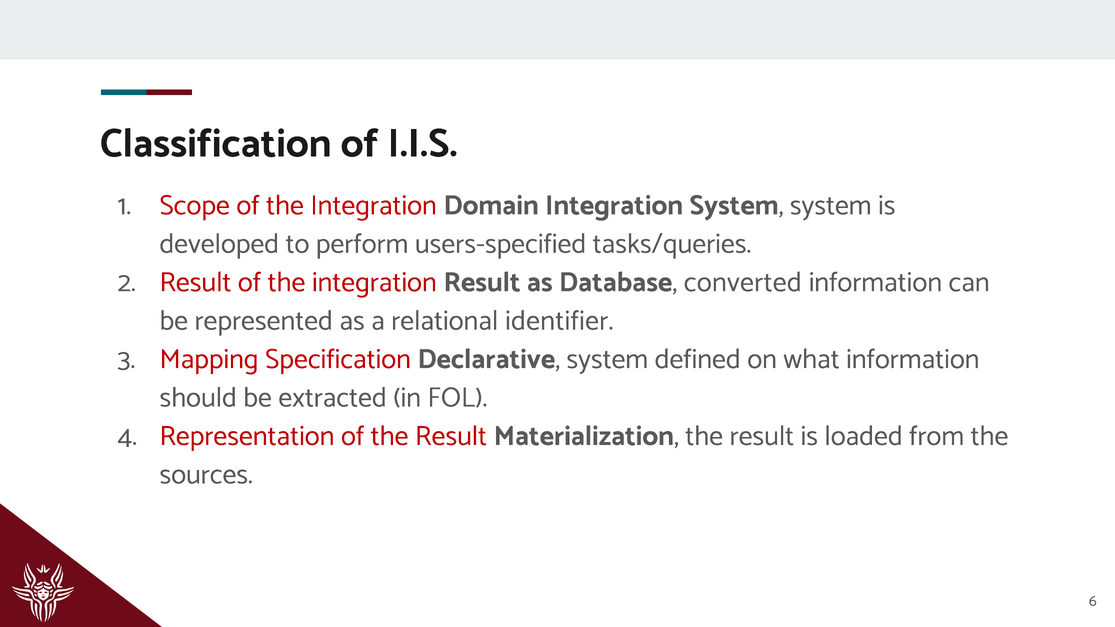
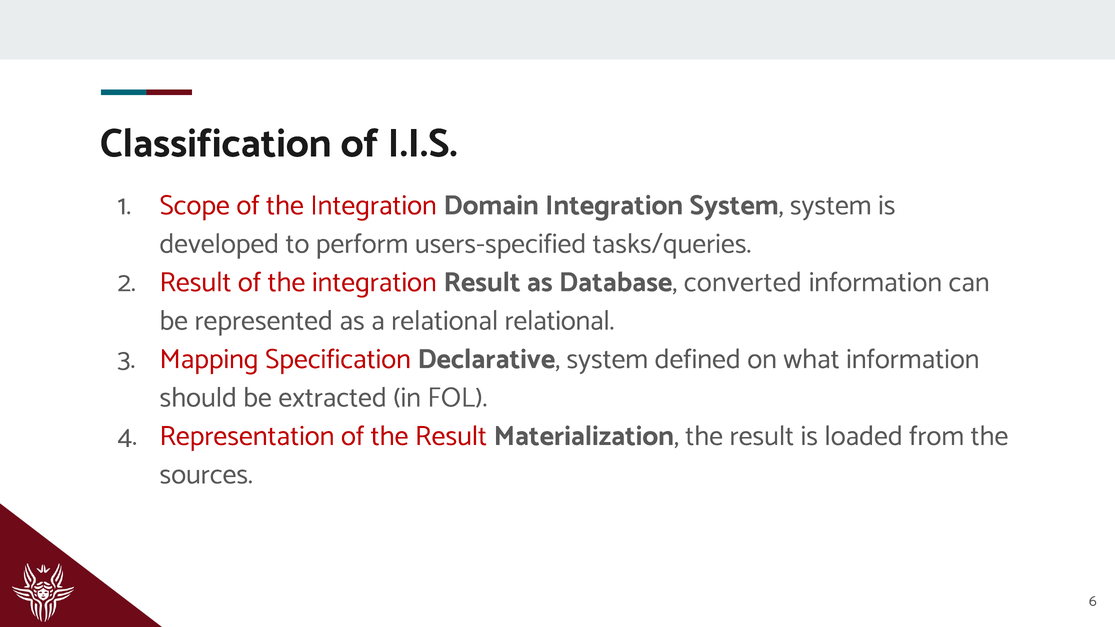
relational identifier: identifier -> relational (559, 321)
